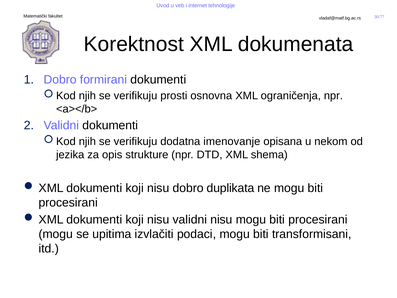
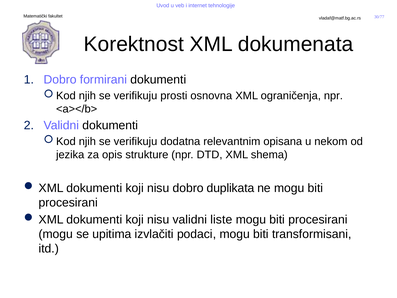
imenovanje: imenovanje -> relevantnim (232, 141)
validni nisu: nisu -> liste (221, 219)
